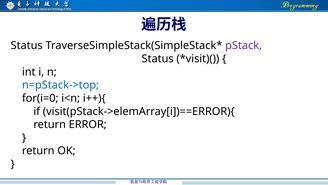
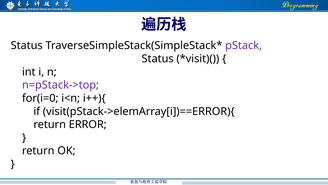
n=pStack->top colour: blue -> purple (61, 85)
